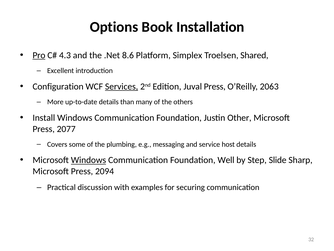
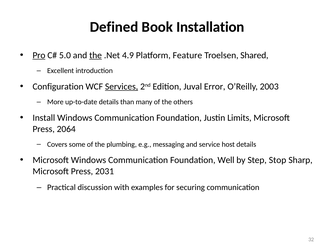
Options: Options -> Defined (114, 27)
4.3: 4.3 -> 5.0 (65, 55)
the underline: none -> present (96, 55)
8.6: 8.6 -> 4.9 (128, 55)
Simplex: Simplex -> Feature (187, 55)
Juval Press: Press -> Error (215, 86)
2063: 2063 -> 2003 (269, 86)
Other: Other -> Limits (239, 118)
2077: 2077 -> 2064 (66, 129)
Windows underline: present -> none (89, 160)
Slide: Slide -> Stop (278, 160)
2094: 2094 -> 2031 (105, 171)
